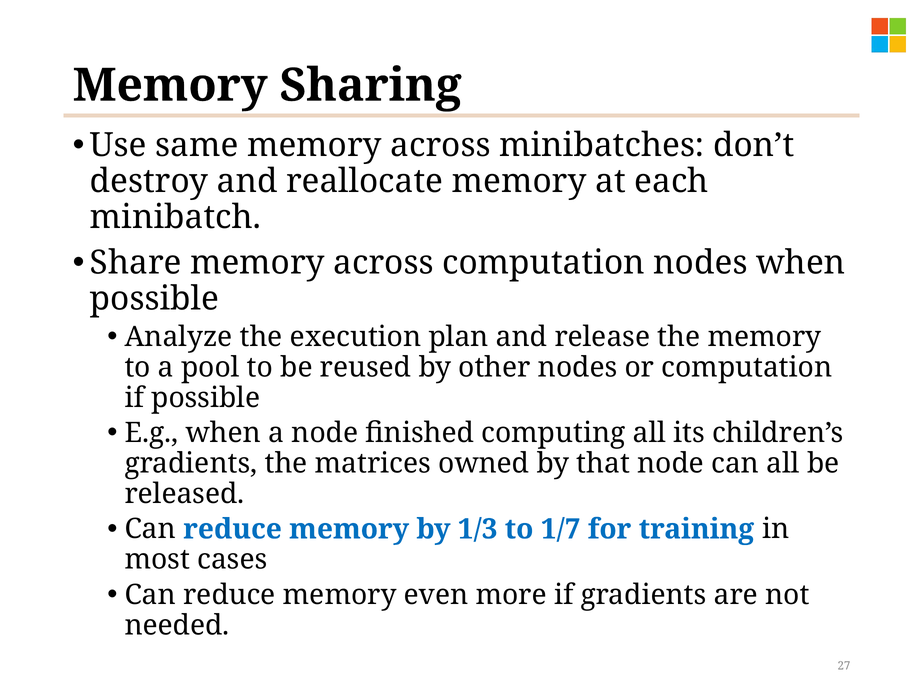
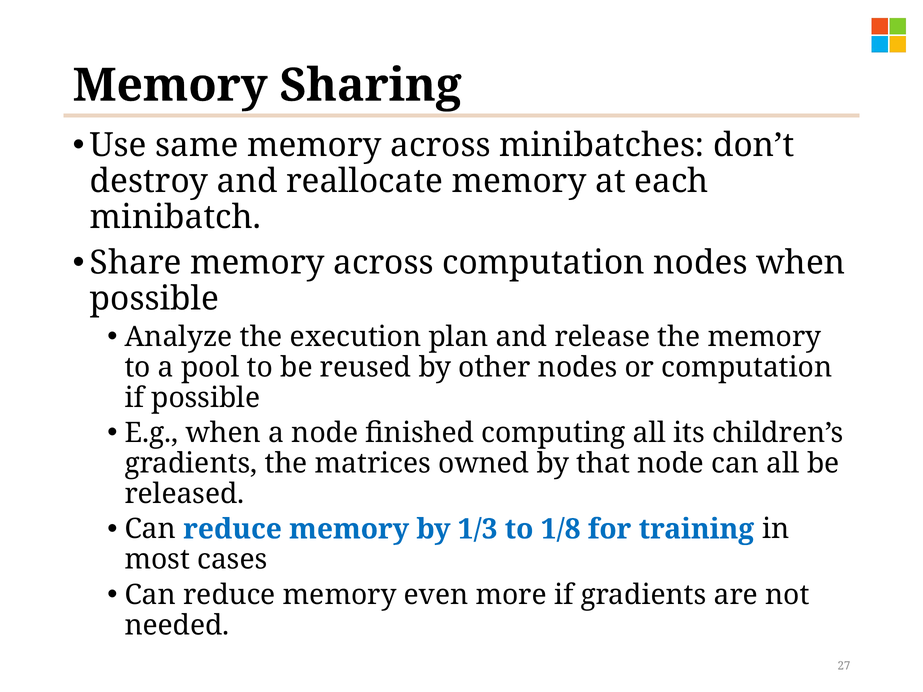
1/7: 1/7 -> 1/8 (561, 529)
